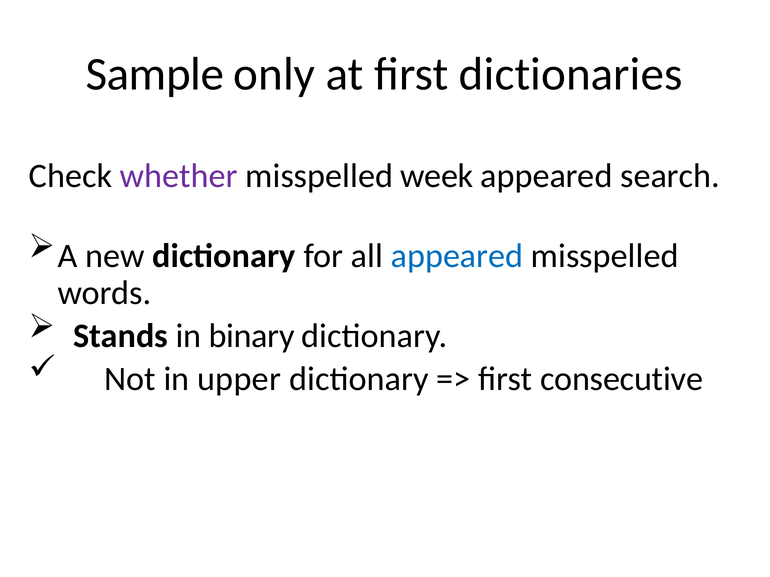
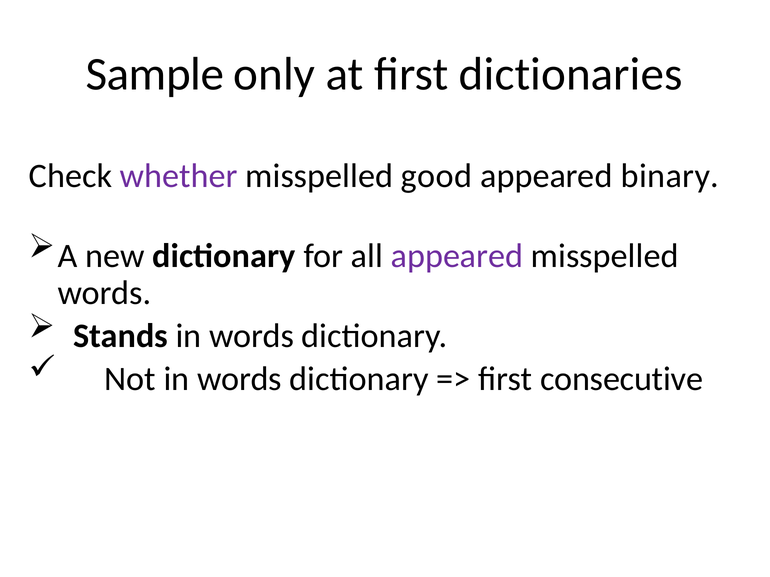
week: week -> good (436, 176)
search: search -> binary (670, 176)
appeared colour: blue -> purple (457, 256)
binary: binary -> words (252, 336)
Not in upper: upper -> words (239, 379)
